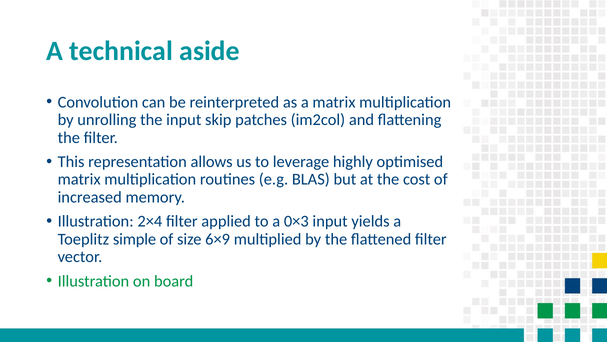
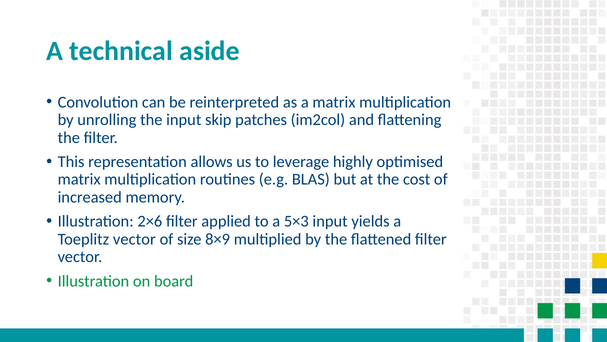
2×4: 2×4 -> 2×6 (150, 221)
0×3: 0×3 -> 5×3 (296, 221)
Toeplitz simple: simple -> vector (134, 239)
6×9: 6×9 -> 8×9 (218, 239)
